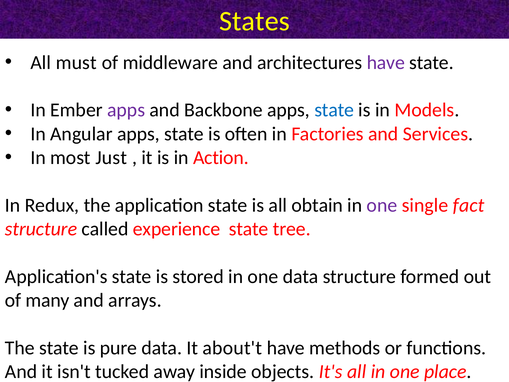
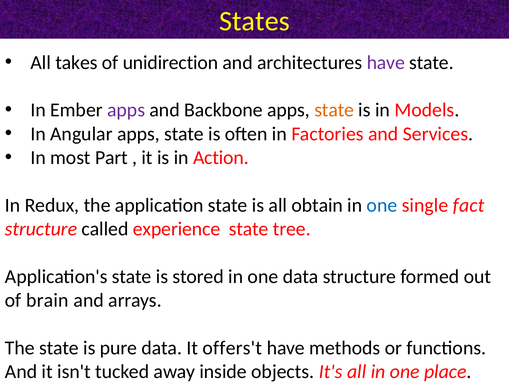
must: must -> takes (76, 62)
middleware: middleware -> unidirection (170, 62)
state colour: blue -> orange (334, 110)
Just: Just -> Part (111, 158)
one colour: purple -> blue (382, 205)
many: many -> brain (47, 300)
about't: about't -> offers't (232, 348)
